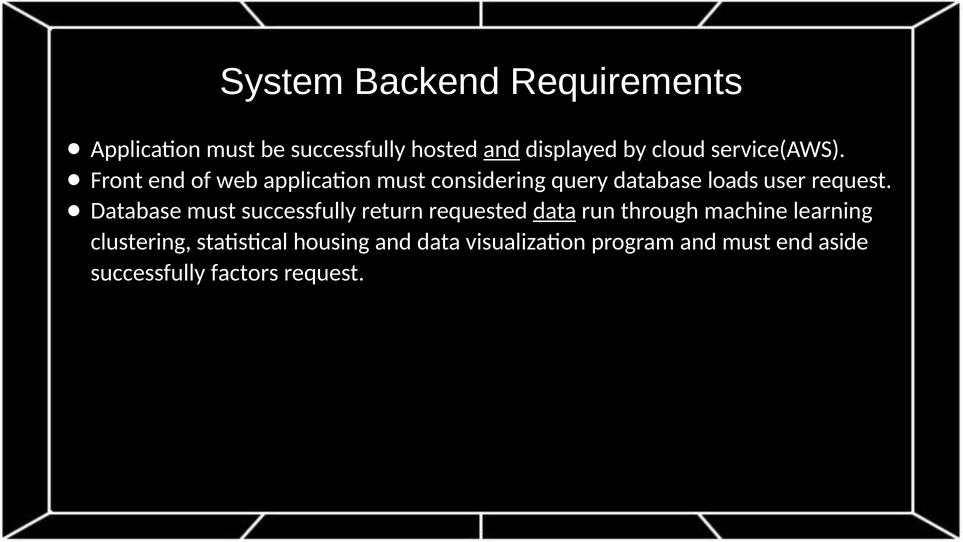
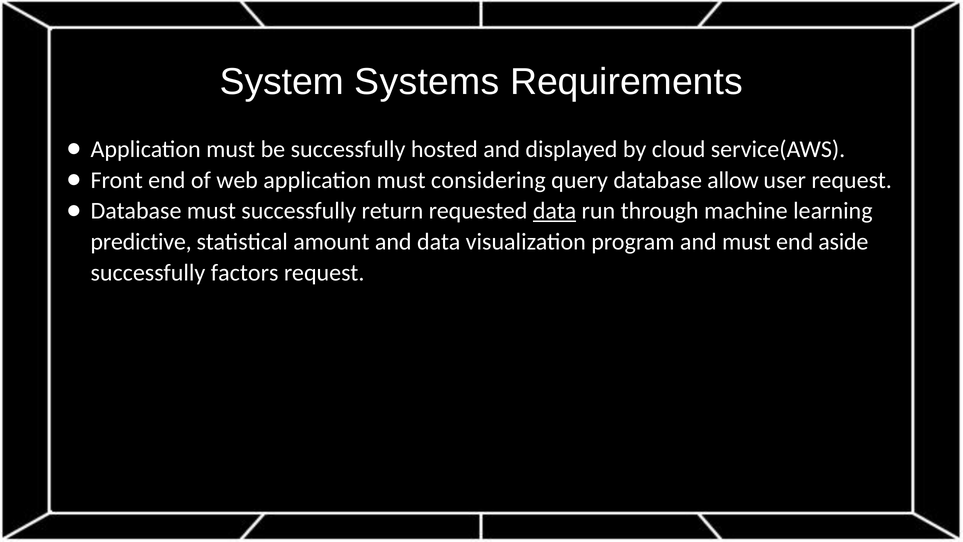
Backend: Backend -> Systems (427, 82)
and underline: present -> none (502, 149)
loads: loads -> allow (733, 180)
clustering: clustering -> predictive (141, 242)
housing: housing -> amount (331, 242)
